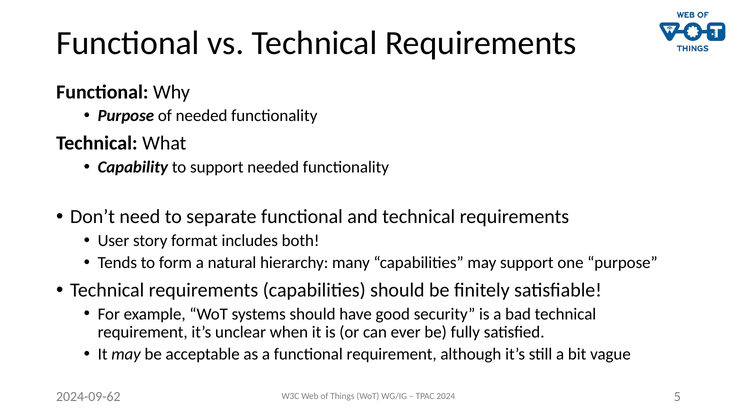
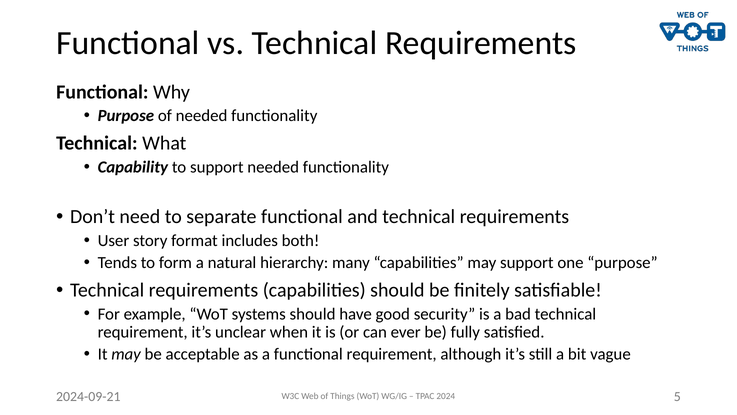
2024-09-62: 2024-09-62 -> 2024-09-21 (88, 396)
